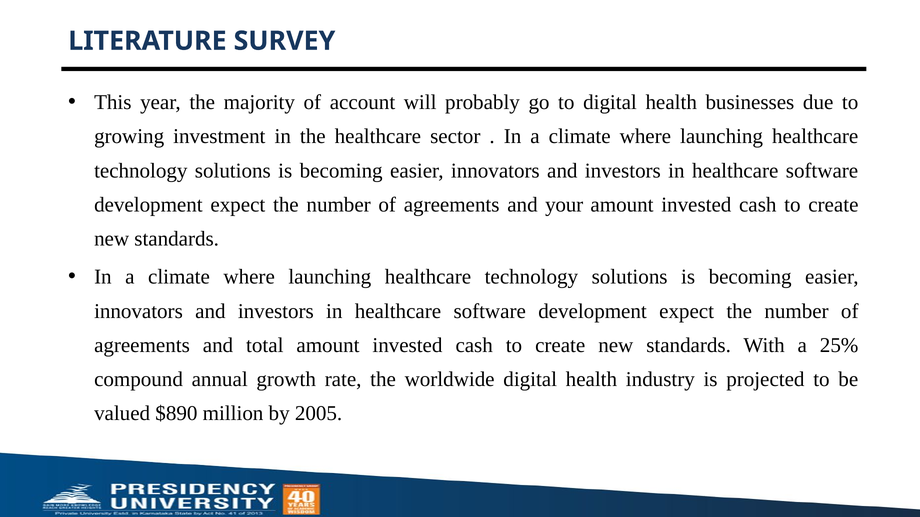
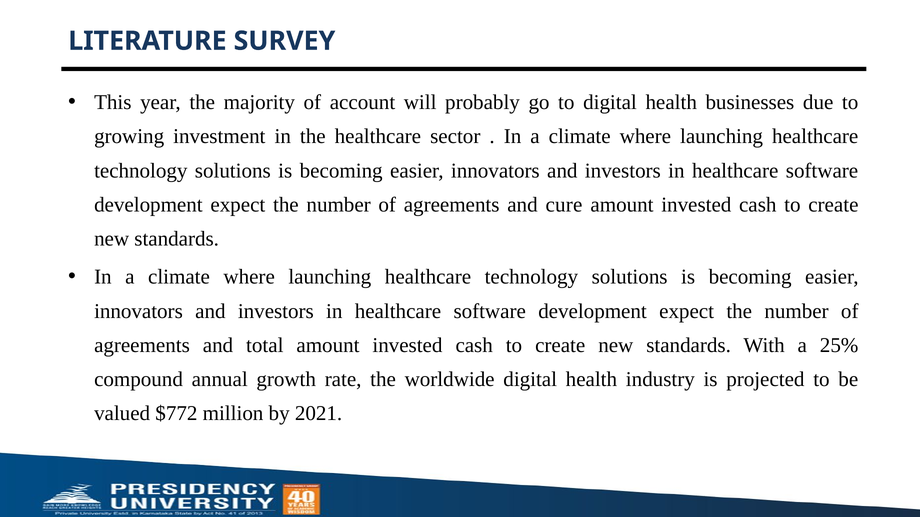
your: your -> cure (564, 205)
$890: $890 -> $772 (176, 414)
2005: 2005 -> 2021 (319, 414)
